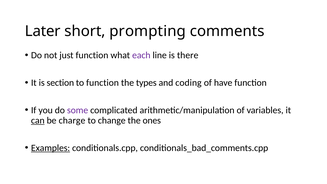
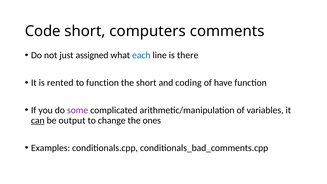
Later: Later -> Code (43, 31)
prompting: prompting -> computers (148, 31)
just function: function -> assigned (92, 55)
each colour: purple -> blue (141, 55)
section: section -> rented (60, 83)
the types: types -> short (146, 83)
charge: charge -> output (72, 120)
Examples underline: present -> none (51, 148)
